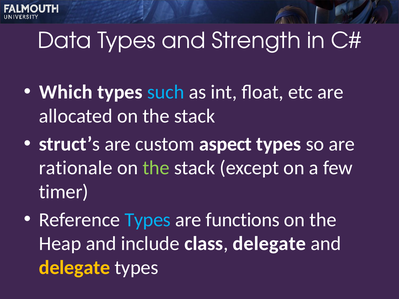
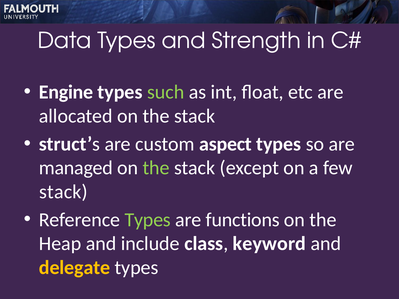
Which: Which -> Engine (66, 92)
such colour: light blue -> light green (166, 92)
rationale: rationale -> managed (76, 168)
timer: timer -> stack (63, 192)
Types colour: light blue -> light green (148, 220)
class delegate: delegate -> keyword (269, 244)
